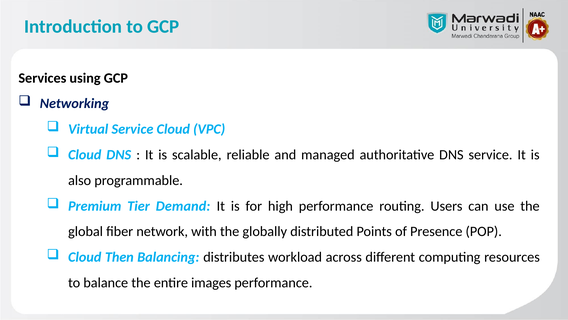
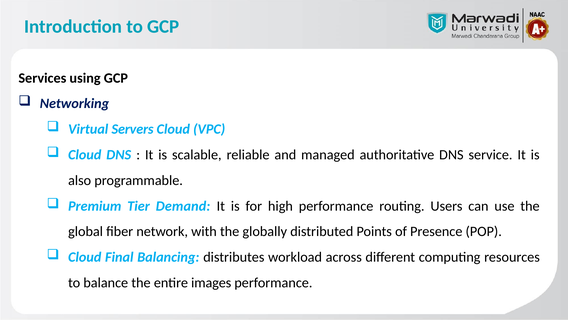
Virtual Service: Service -> Servers (133, 129)
Then: Then -> Final (119, 257)
